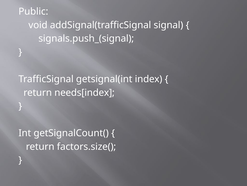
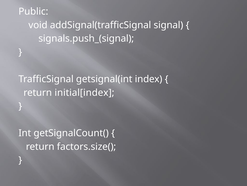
needs[index: needs[index -> initial[index (84, 92)
